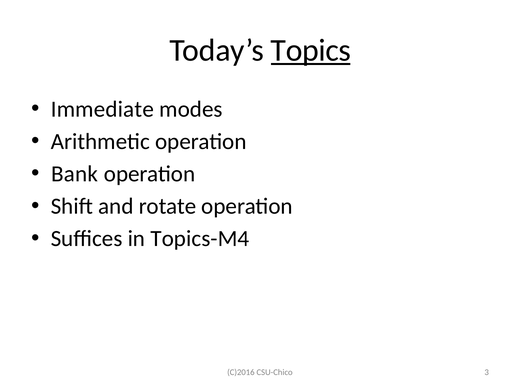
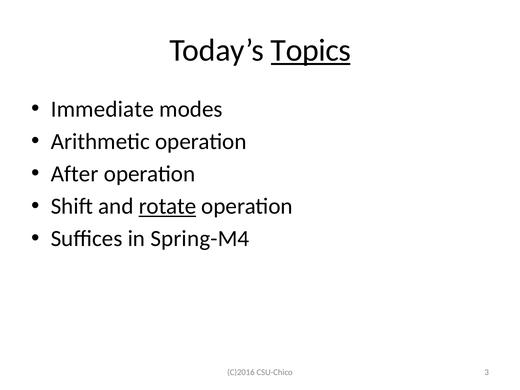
Bank: Bank -> After (75, 174)
rotate underline: none -> present (167, 206)
Topics-M4: Topics-M4 -> Spring-M4 (200, 239)
